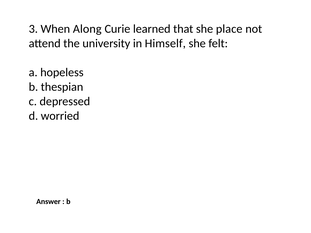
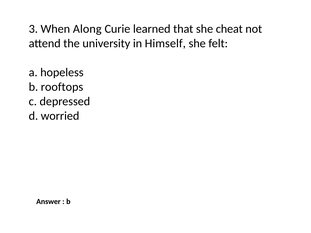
place: place -> cheat (229, 29)
thespian: thespian -> rooftops (62, 87)
